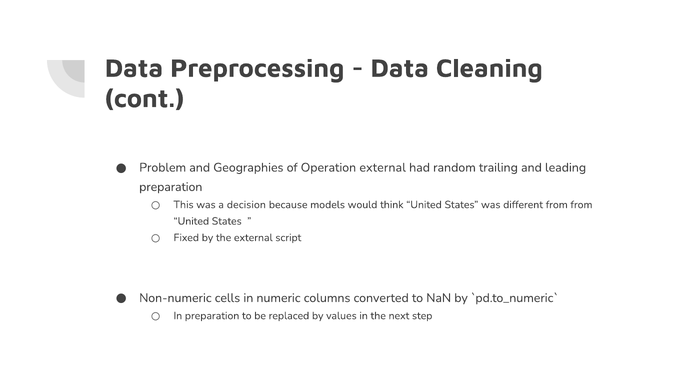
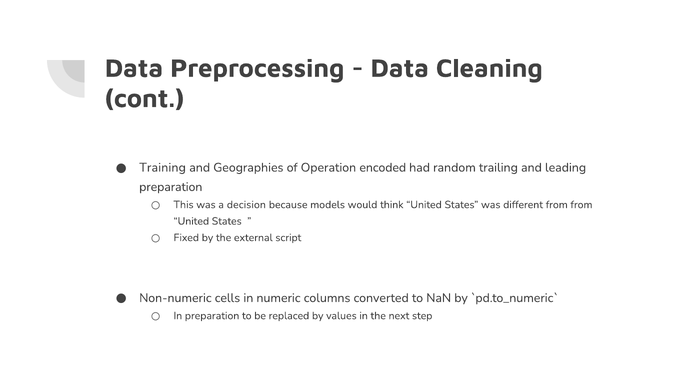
Problem: Problem -> Training (163, 167)
Operation external: external -> encoded (383, 167)
